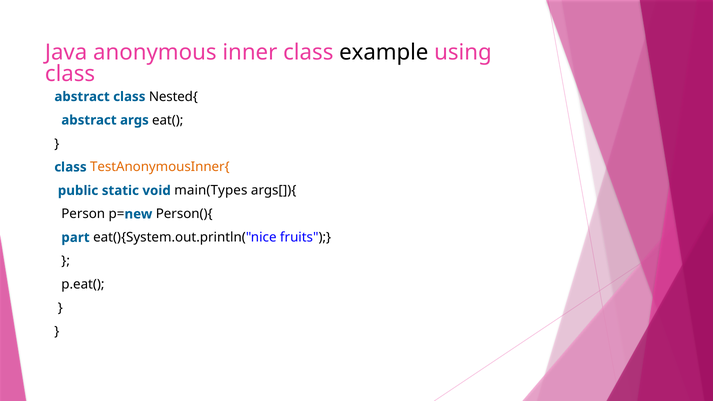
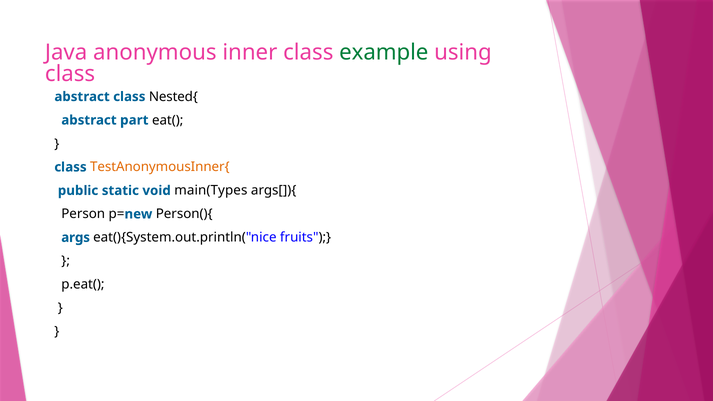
example colour: black -> green (384, 52)
args: args -> part (134, 120)
part: part -> args (76, 238)
